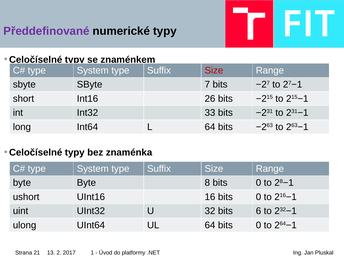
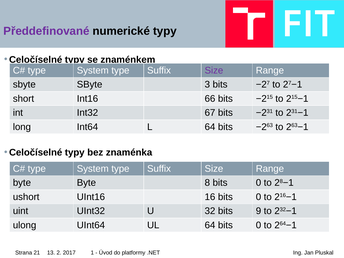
Size colour: red -> purple (214, 70)
7: 7 -> 3 (207, 85)
26: 26 -> 66 (210, 99)
33: 33 -> 67 (210, 113)
6: 6 -> 9 (258, 211)
